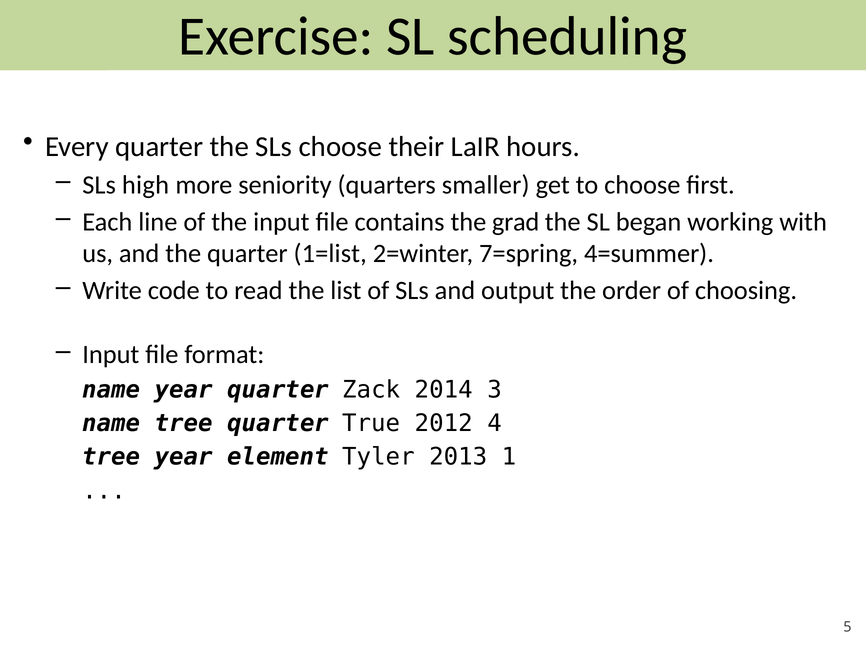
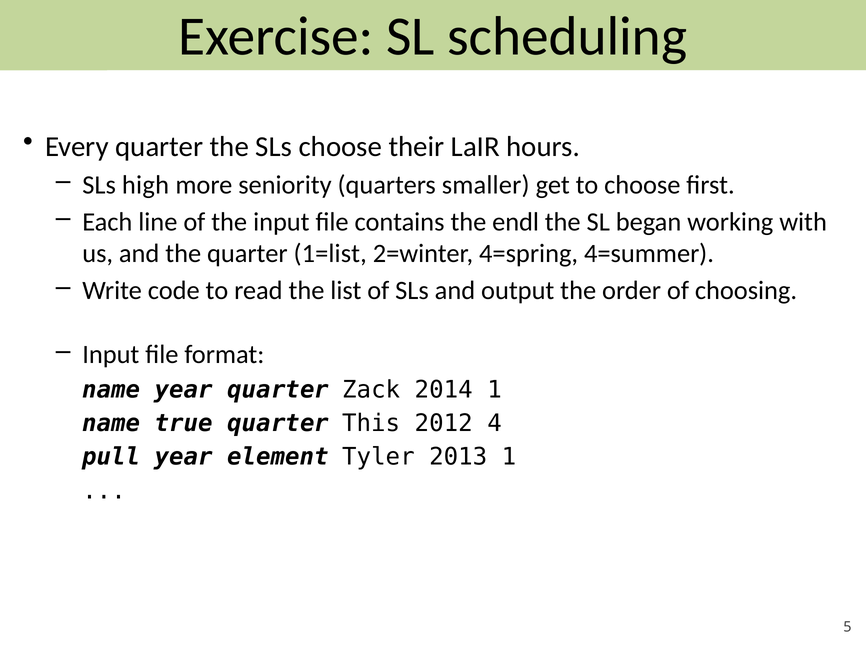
grad: grad -> endl (516, 222)
7=spring: 7=spring -> 4=spring (529, 253)
2014 3: 3 -> 1 (494, 389)
name tree: tree -> true (184, 423)
True: True -> This (371, 423)
tree: tree -> pull (111, 457)
